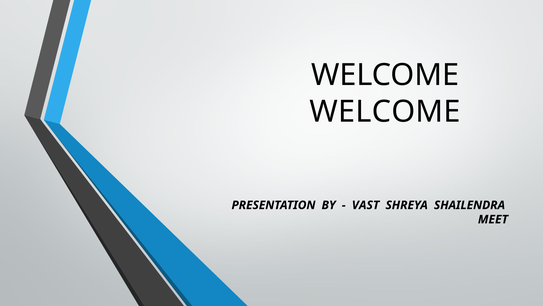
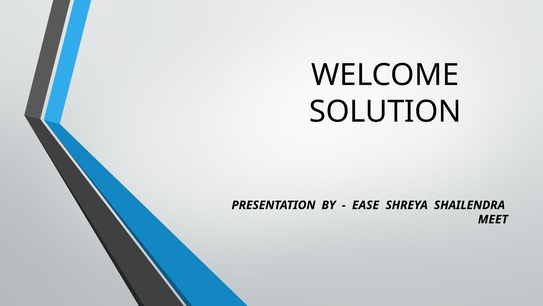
WELCOME: WELCOME -> SOLUTION (385, 112)
VAST: VAST -> EASE (366, 205)
